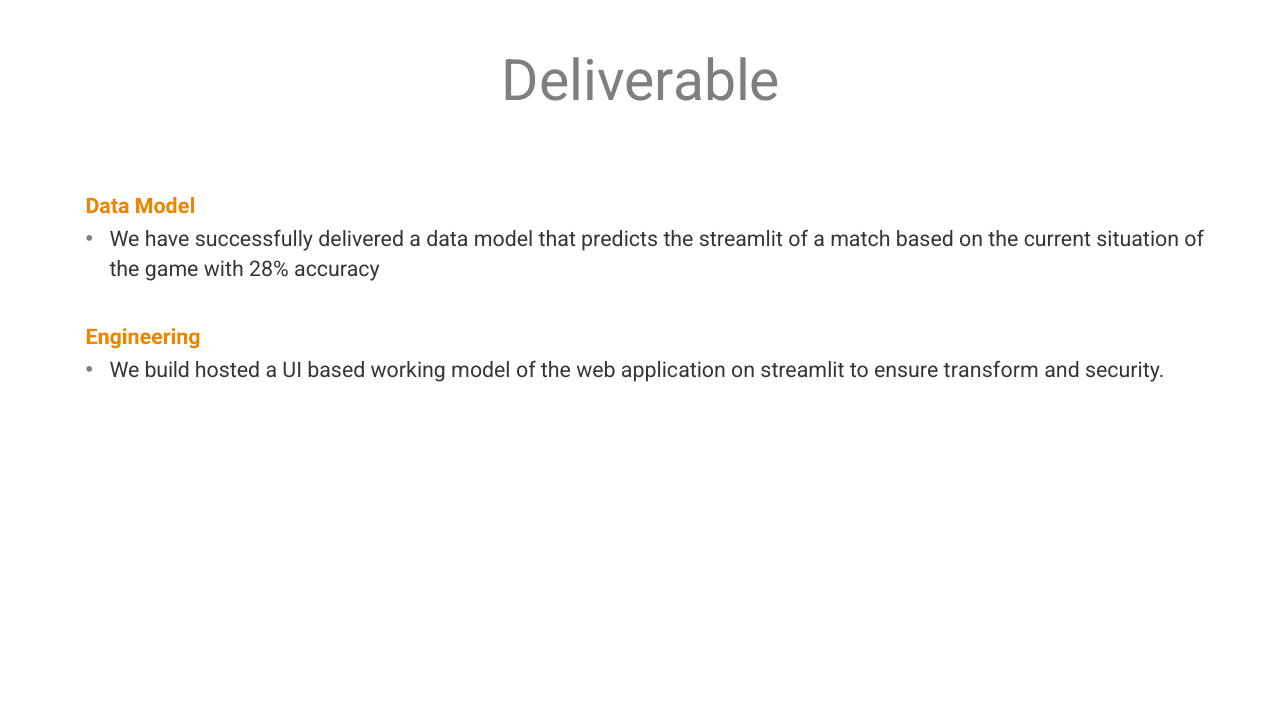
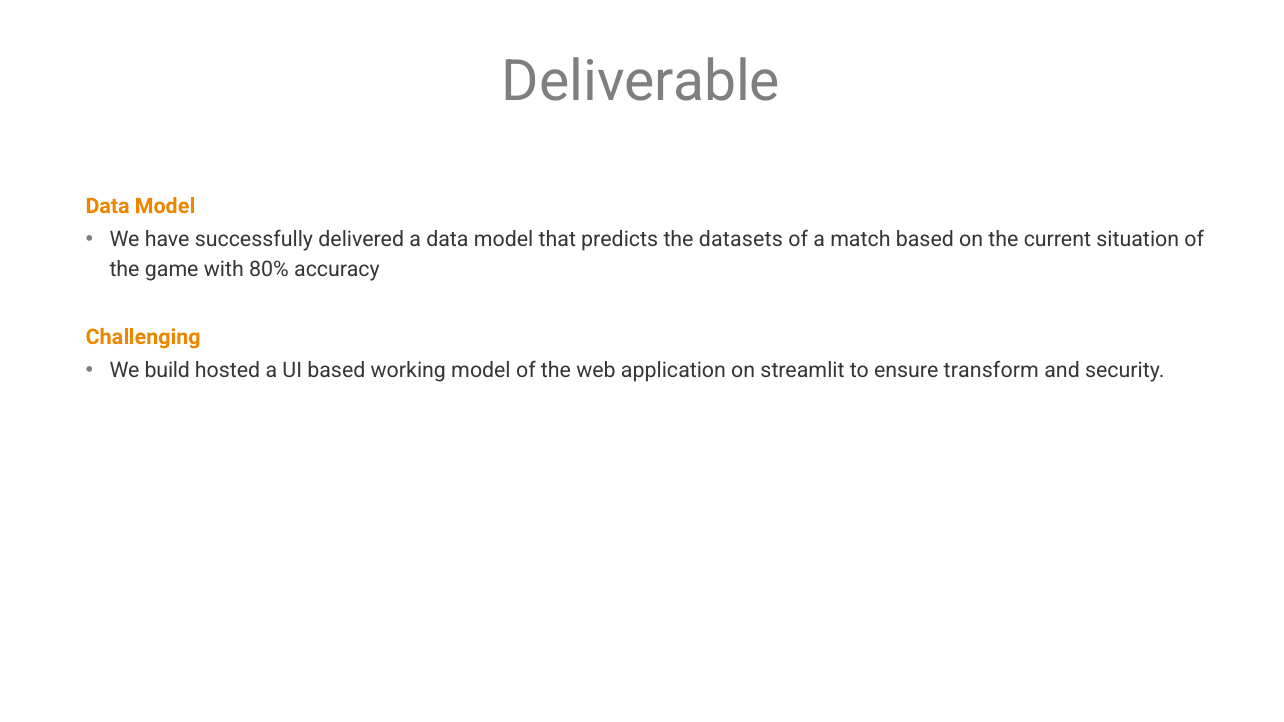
the streamlit: streamlit -> datasets (741, 240)
28%: 28% -> 80% (269, 269)
Engineering: Engineering -> Challenging (143, 337)
